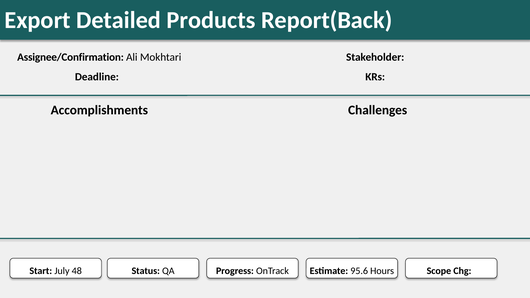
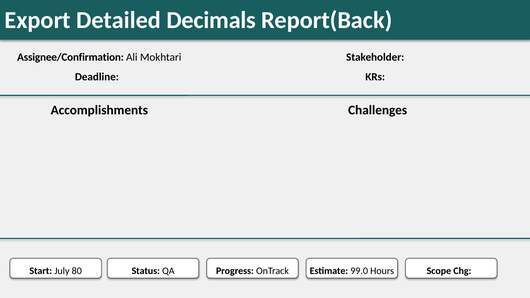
Products: Products -> Decimals (211, 20)
48: 48 -> 80 (77, 271)
95.6: 95.6 -> 99.0 (359, 271)
